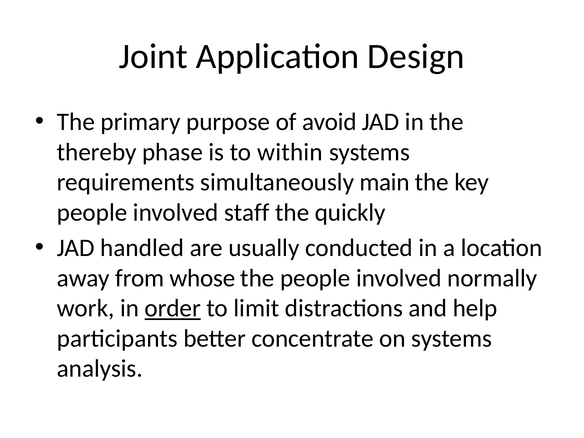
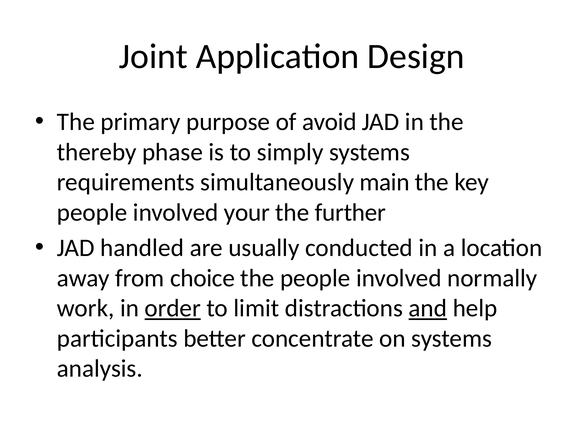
within: within -> simply (290, 152)
staff: staff -> your (247, 213)
quickly: quickly -> further (350, 213)
whose: whose -> choice (202, 278)
and underline: none -> present (428, 308)
